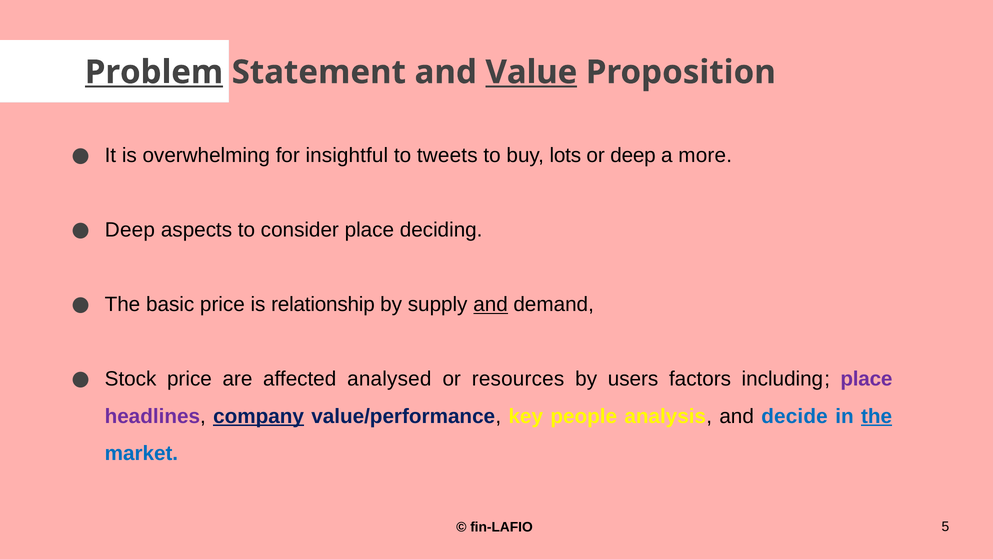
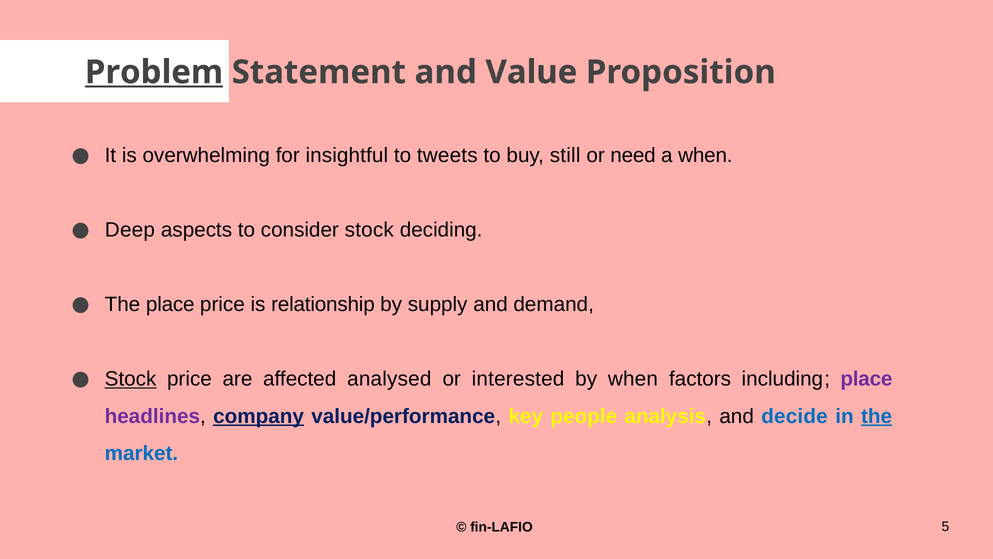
Value underline: present -> none (531, 72)
lots: lots -> still (565, 155)
or deep: deep -> need (633, 155)
a more: more -> when (705, 155)
consider place: place -> stock (369, 230)
The basic: basic -> place (170, 304)
and underline: present -> none (491, 304)
Stock underline: none -> present (131, 379)
resources: resources -> interested (518, 379)
by users: users -> when (633, 379)
